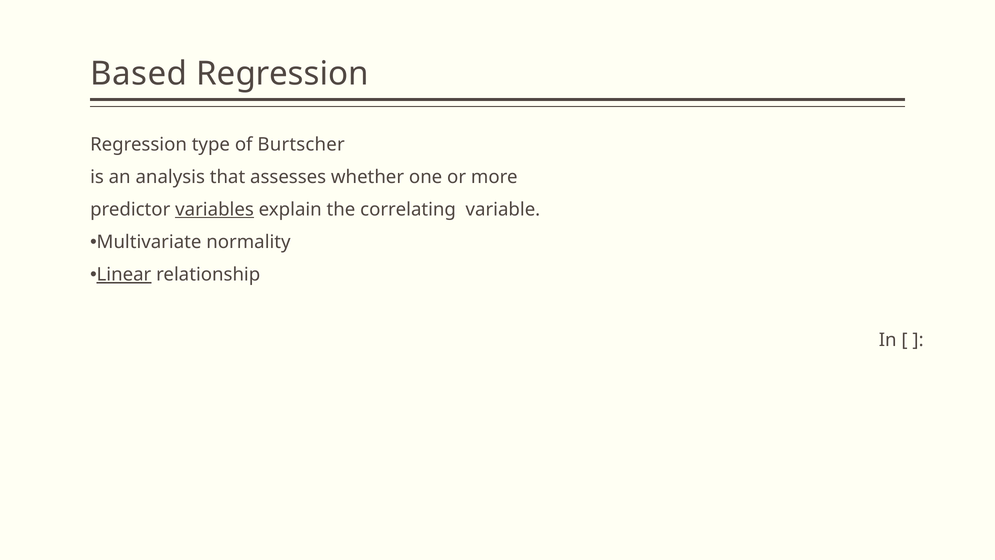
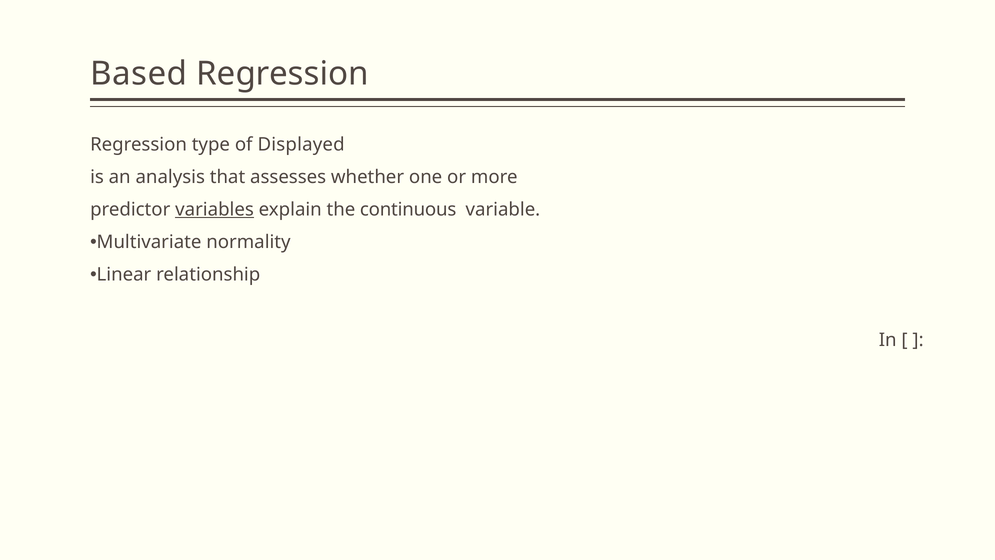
Burtscher: Burtscher -> Displayed (301, 144)
correlating: correlating -> continuous (408, 209)
Linear underline: present -> none (124, 275)
